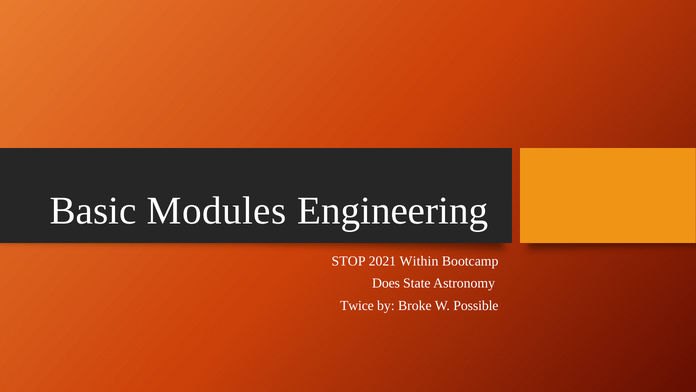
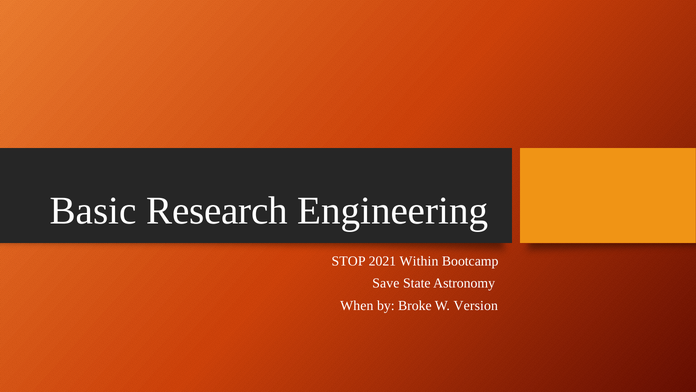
Modules: Modules -> Research (217, 210)
Does: Does -> Save (386, 283)
Twice: Twice -> When (357, 305)
Possible: Possible -> Version (476, 305)
